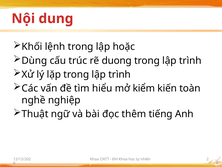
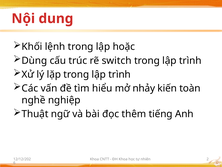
duong: duong -> switch (117, 60)
kiểm: kiểm -> nhảy (144, 88)
